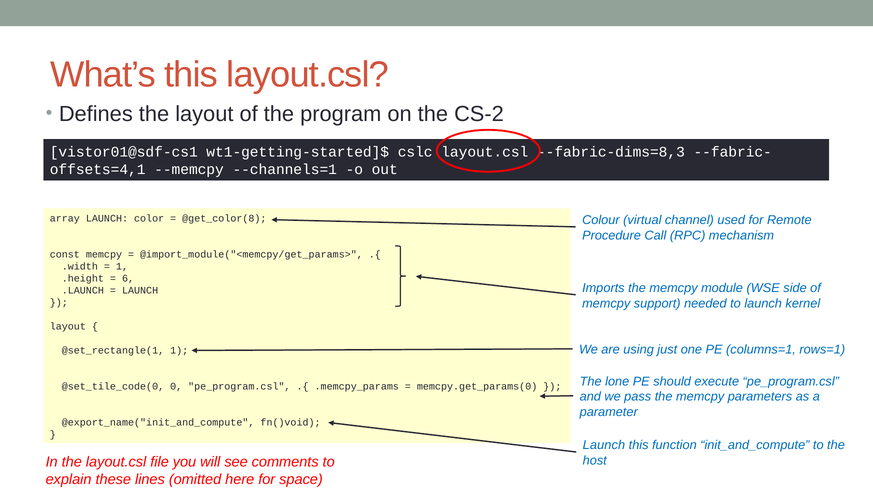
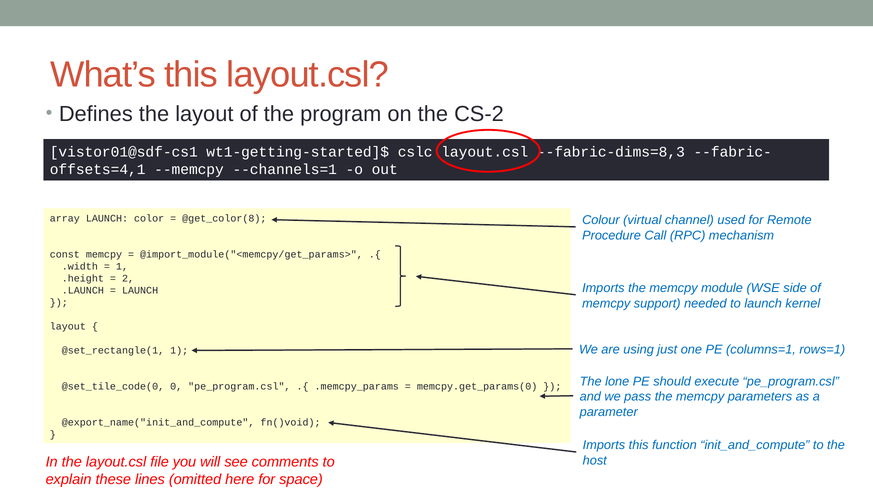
6: 6 -> 2 (128, 278)
Launch: Launch -> Imports (604, 445)
